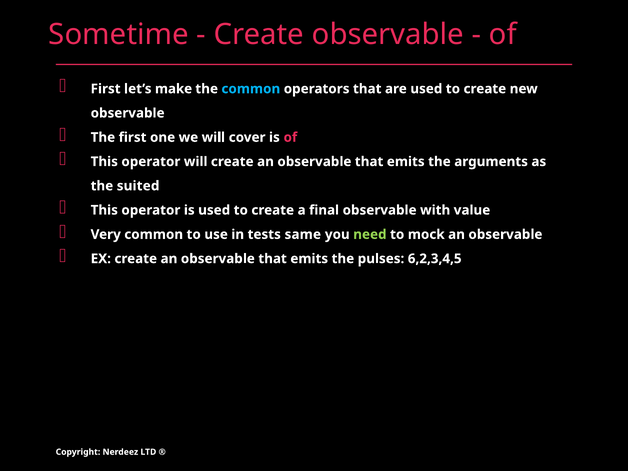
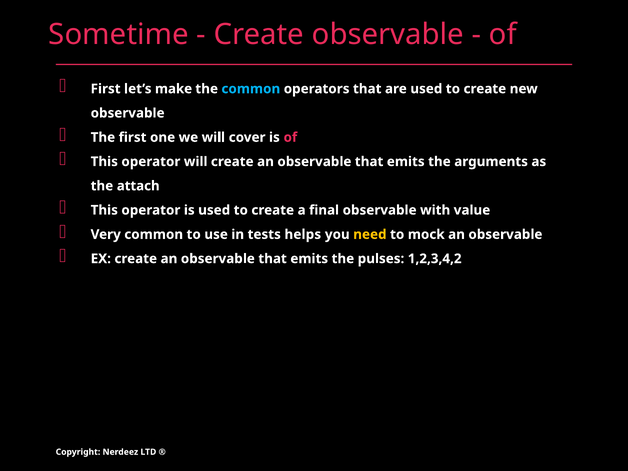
suited: suited -> attach (138, 186)
same: same -> helps (303, 234)
need colour: light green -> yellow (370, 234)
6,2,3,4,5: 6,2,3,4,5 -> 1,2,3,4,2 (435, 259)
